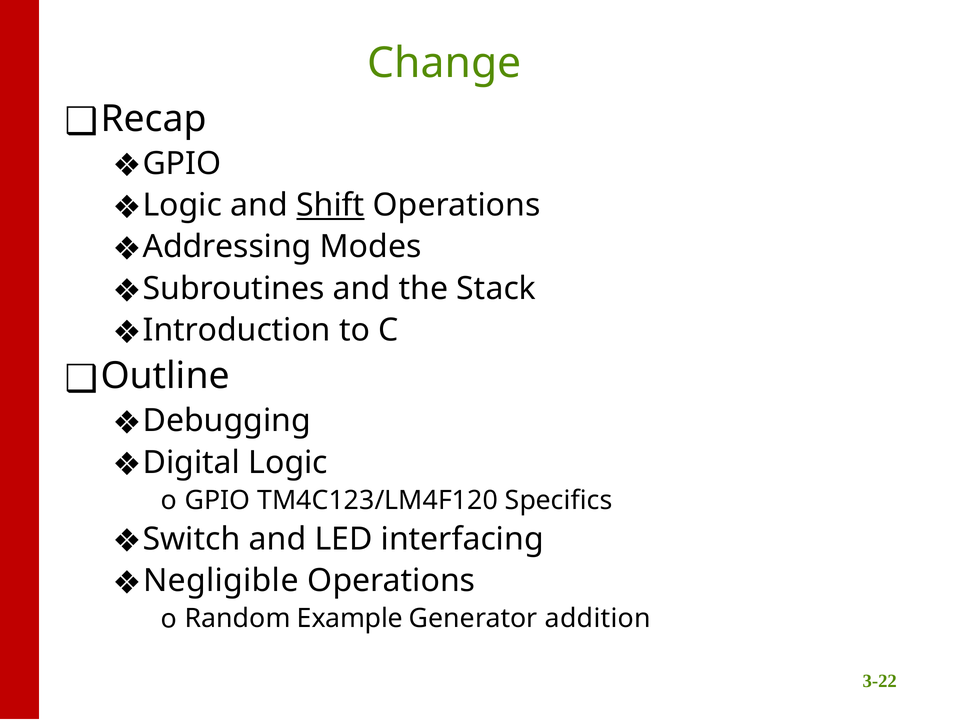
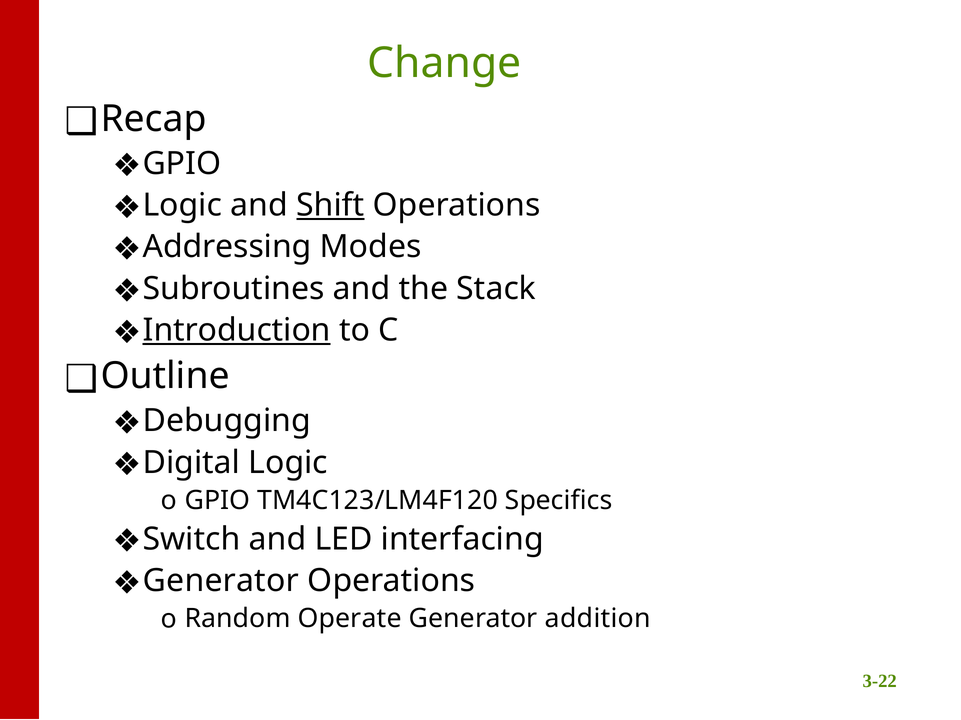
Introduction underline: none -> present (237, 331)
Negligible: Negligible -> Generator (221, 581)
Example: Example -> Operate (350, 619)
